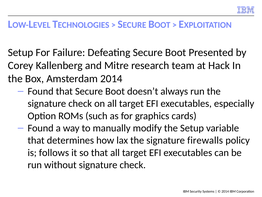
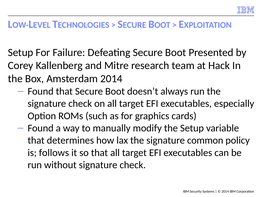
firewalls: firewalls -> common (205, 140)
